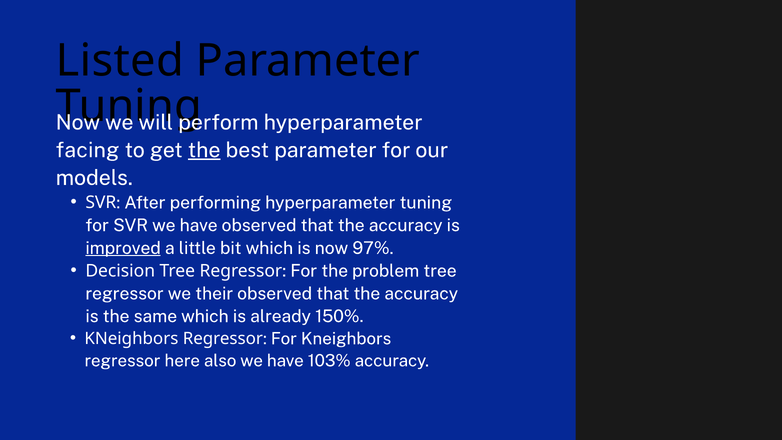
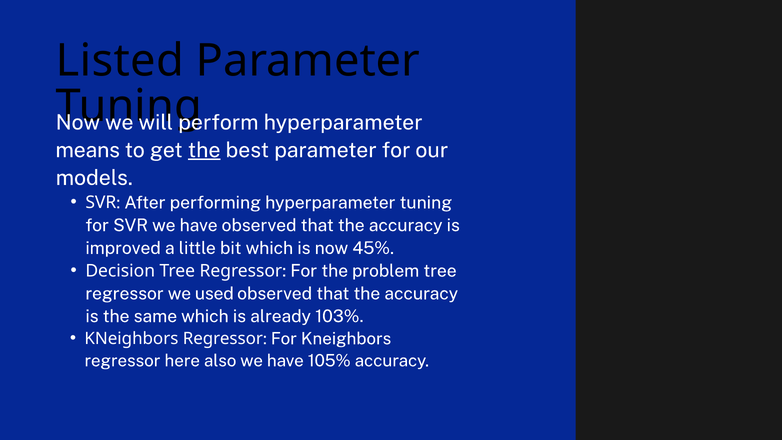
facing: facing -> means (88, 150)
improved underline: present -> none (123, 248)
97%: 97% -> 45% (373, 248)
their: their -> used (214, 294)
150%: 150% -> 103% (339, 316)
103%: 103% -> 105% (329, 361)
